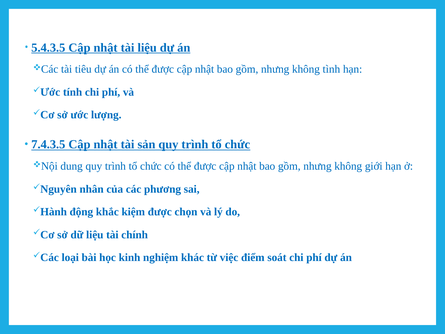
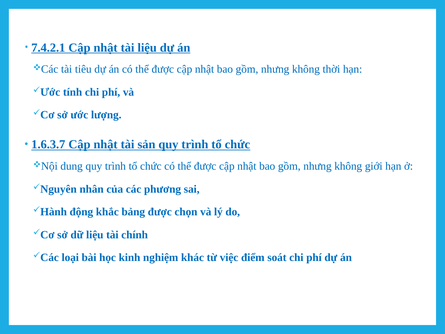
5.4.3.5: 5.4.3.5 -> 7.4.2.1 (48, 48)
tình: tình -> thời (331, 69)
7.4.3.5: 7.4.3.5 -> 1.6.3.7 (48, 144)
kiệm: kiệm -> bảng (133, 212)
